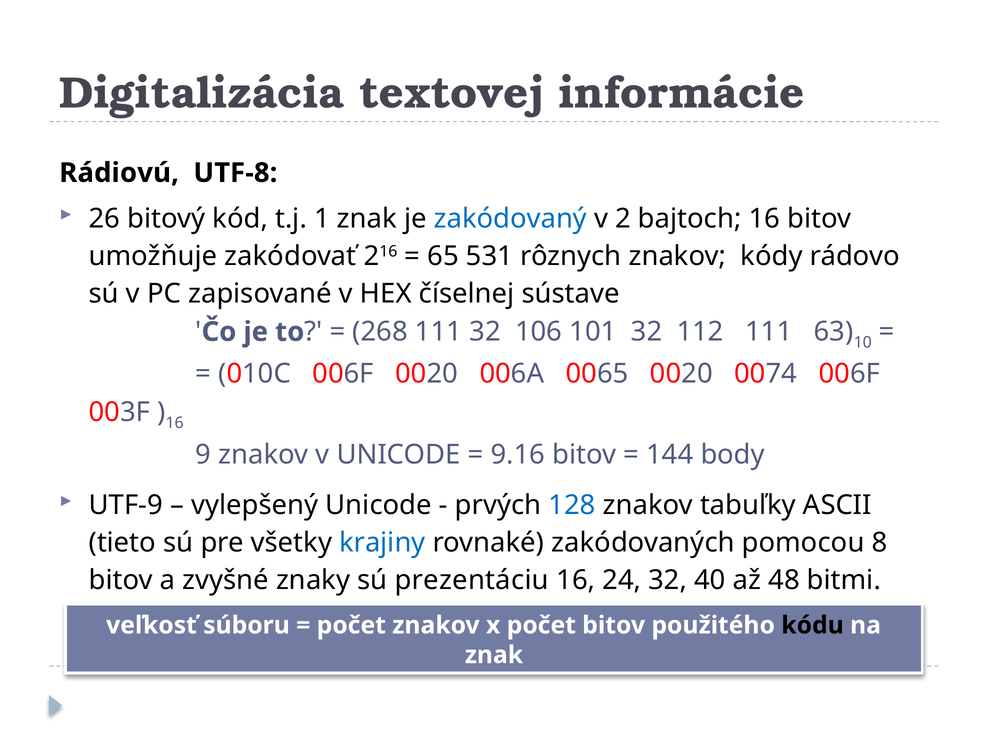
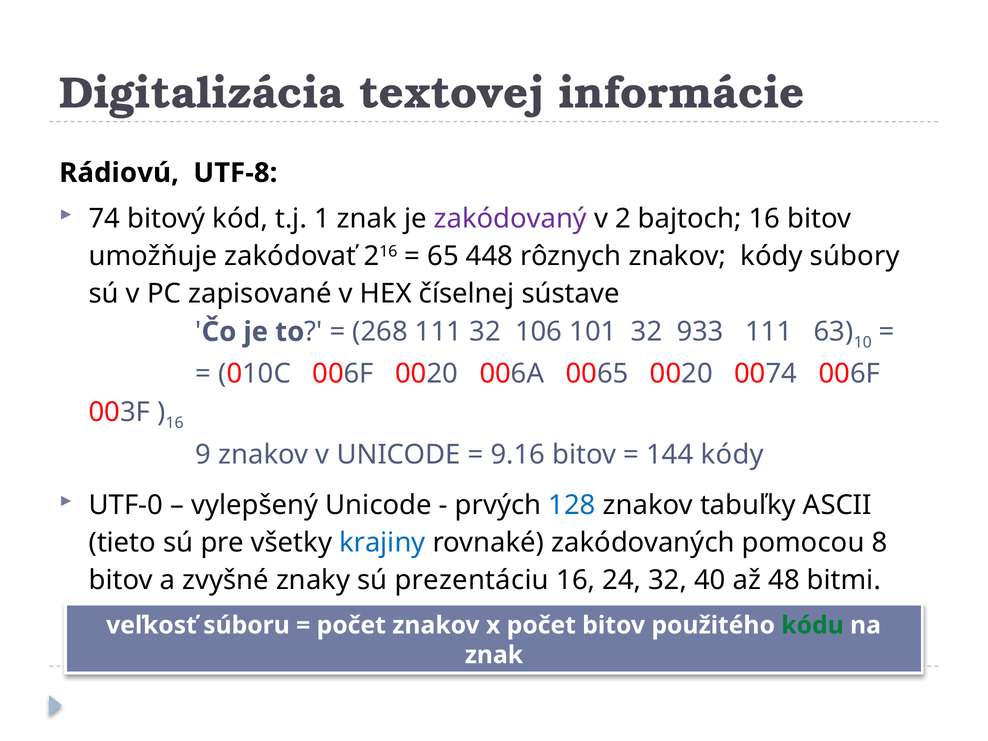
26: 26 -> 74 (104, 219)
zakódovaný colour: blue -> purple (510, 219)
531: 531 -> 448 (489, 256)
rádovo: rádovo -> súbory (855, 256)
112: 112 -> 933 (700, 332)
144 body: body -> kódy (732, 455)
UTF-9: UTF-9 -> UTF-0 (126, 505)
kódu colour: black -> green (813, 625)
